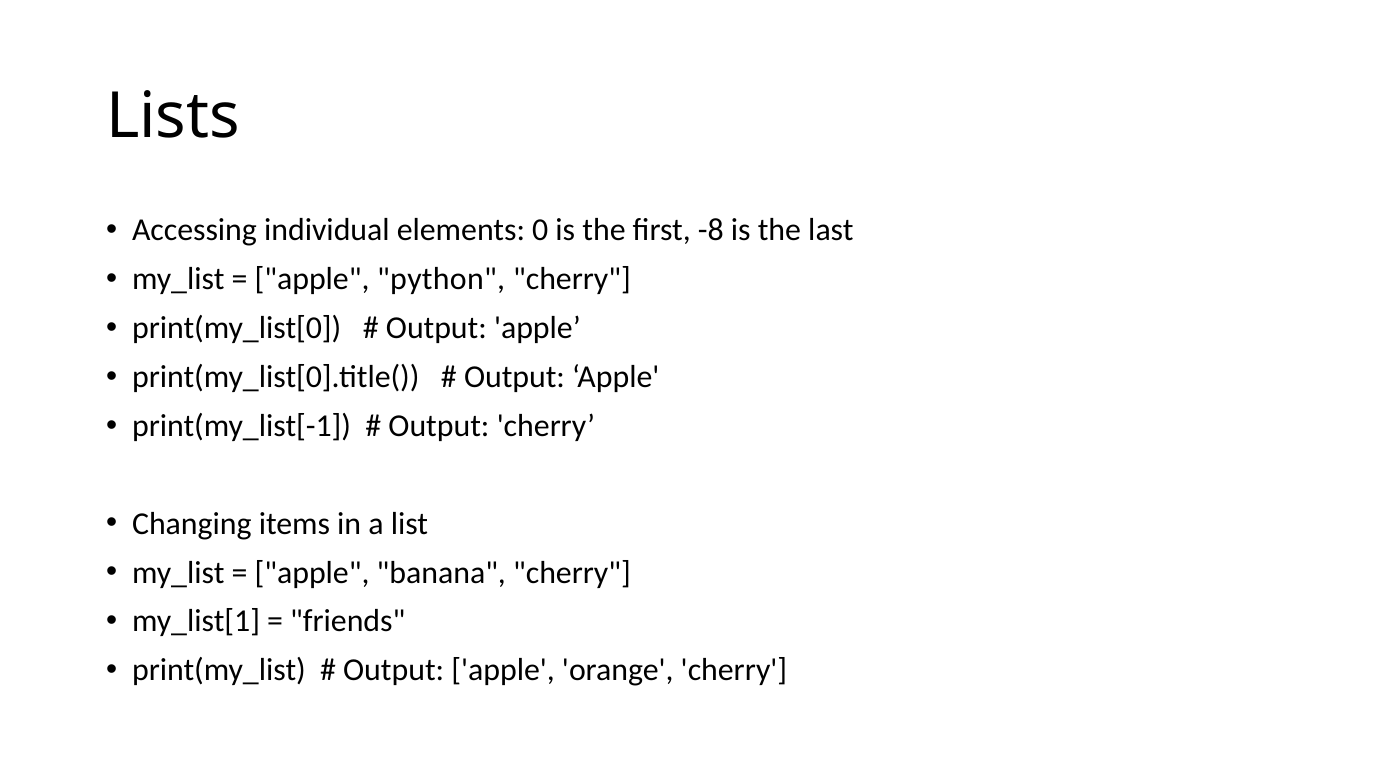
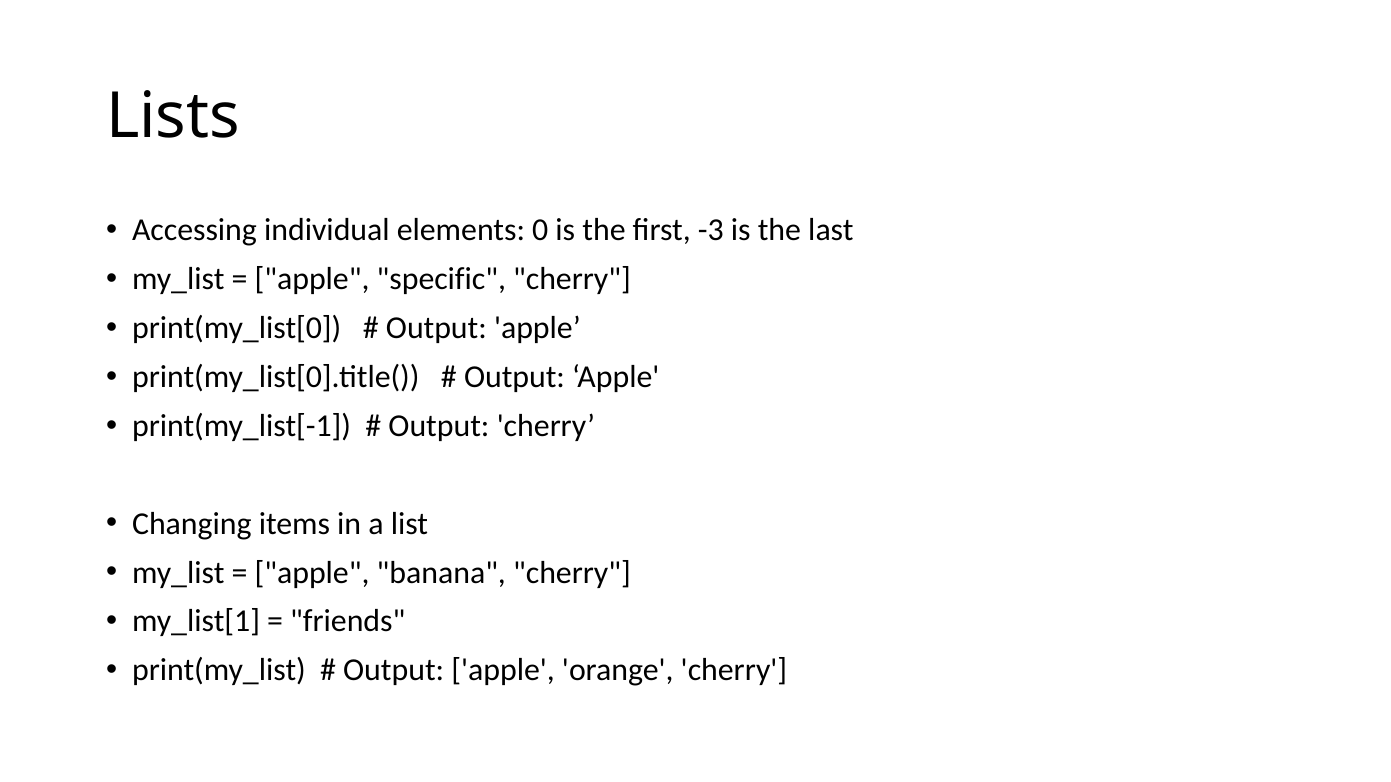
-8: -8 -> -3 (711, 230)
python: python -> specific (441, 279)
